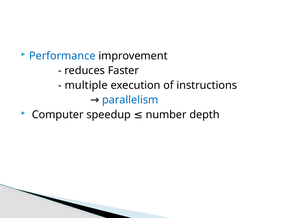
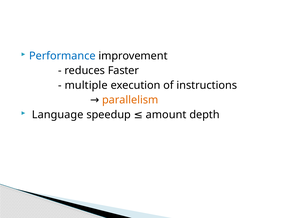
parallelism colour: blue -> orange (130, 100)
Computer: Computer -> Language (58, 115)
number: number -> amount (166, 115)
